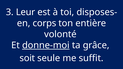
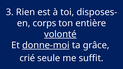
Leur: Leur -> Rien (26, 12)
volonté underline: none -> present (60, 34)
soit: soit -> crié (27, 58)
